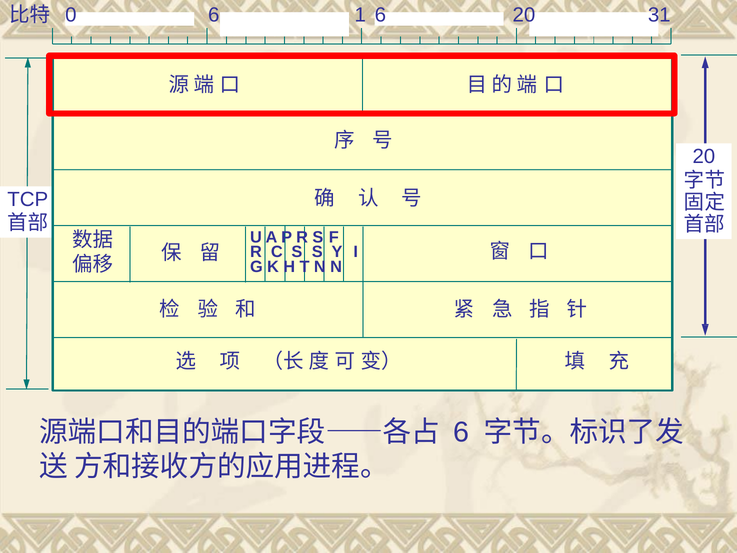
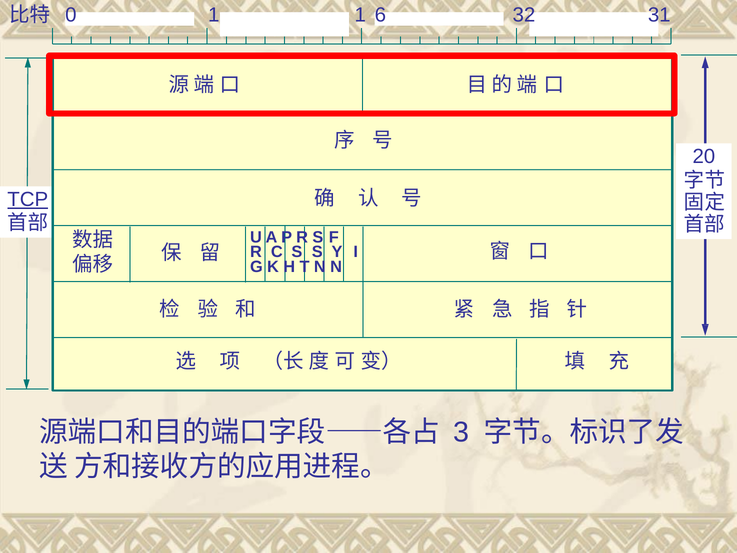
1 20: 20 -> 32 (524, 15)
0 6: 6 -> 1 (214, 15)
TCP underline: none -> present (28, 199)
6: 6 -> 3 (461, 432)
